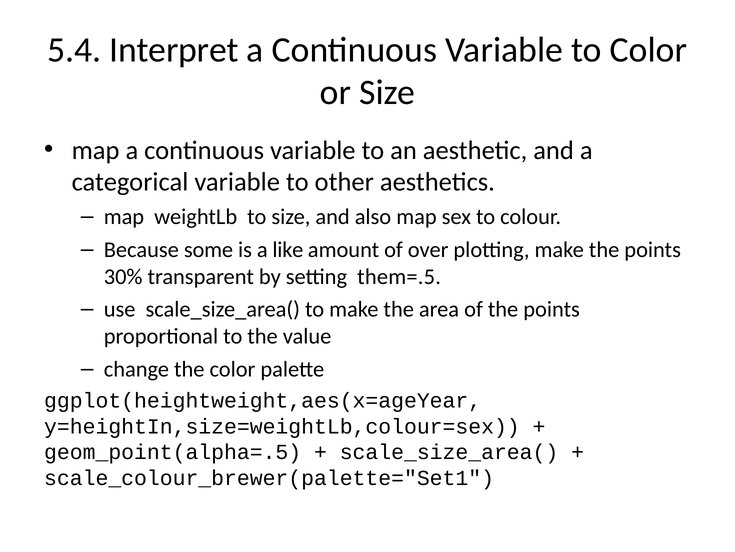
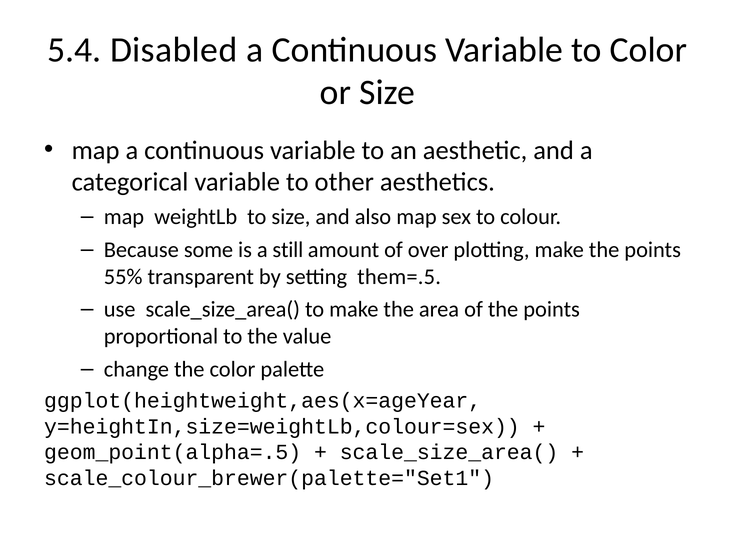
Interpret: Interpret -> Disabled (174, 50)
like: like -> still (288, 249)
30%: 30% -> 55% (123, 276)
